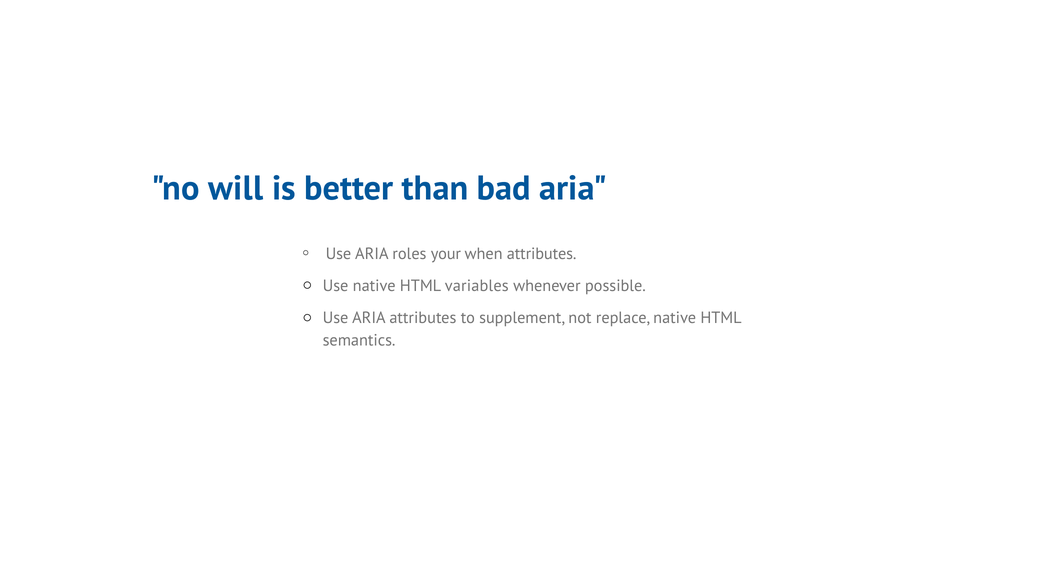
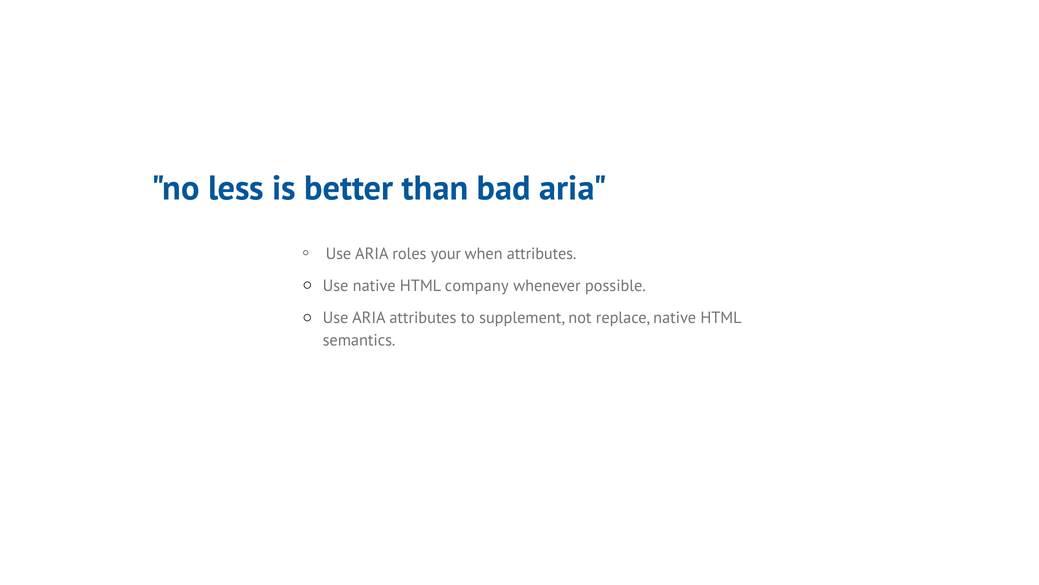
will: will -> less (236, 188)
variables: variables -> company (477, 286)
